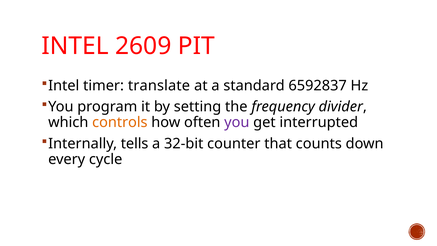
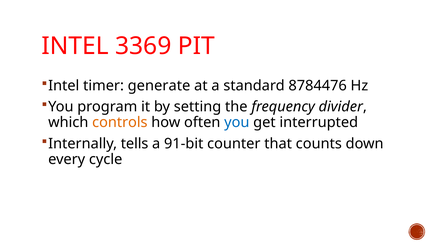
2609: 2609 -> 3369 (143, 46)
translate: translate -> generate (159, 85)
6592837: 6592837 -> 8784476 (318, 85)
you colour: purple -> blue (237, 122)
32-bit: 32-bit -> 91-bit (184, 144)
